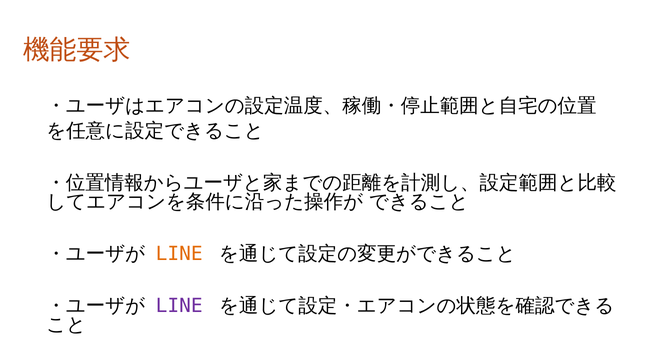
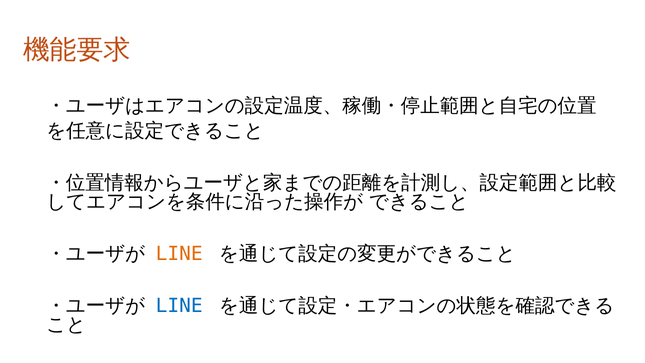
LINE colour: purple -> blue (179, 306)
